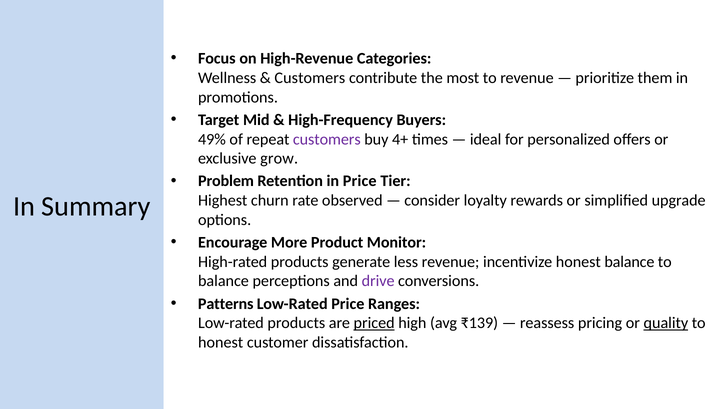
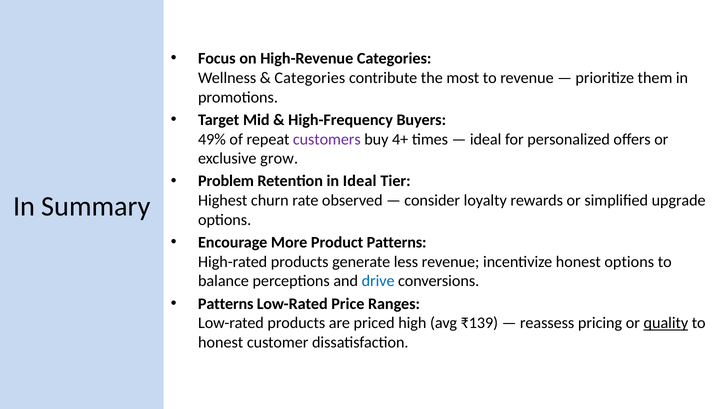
Customers: Customers -> Categories (310, 78)
in Price: Price -> Ideal (360, 181)
Product Monitor: Monitor -> Patterns (397, 242)
honest balance: balance -> options (629, 262)
drive colour: purple -> blue (378, 281)
priced underline: present -> none (374, 323)
